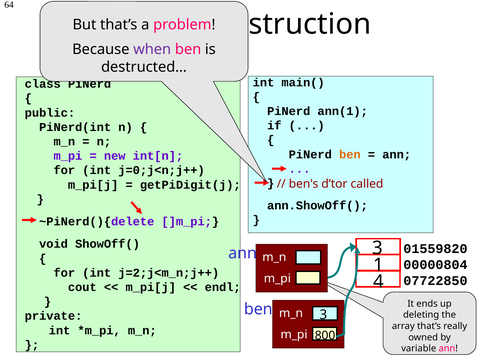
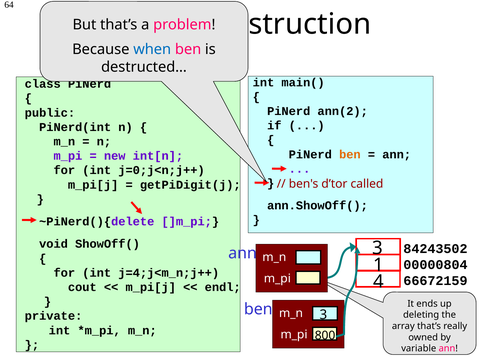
when colour: purple -> blue (152, 49)
ann(1: ann(1 -> ann(2 (343, 111)
01559820: 01559820 -> 84243502 (435, 249)
j=2;j<m_n;j++: j=2;j<m_n;j++ -> j=4;j<m_n;j++ (169, 273)
07722850: 07722850 -> 66672159 (435, 281)
